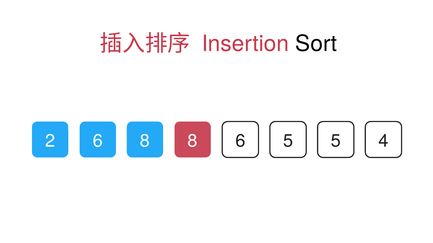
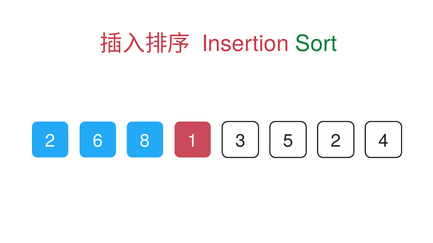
Sort colour: black -> green (316, 44)
2 8: 8 -> 1 (193, 141)
8 6: 6 -> 3 (240, 141)
5 5: 5 -> 2 (336, 141)
